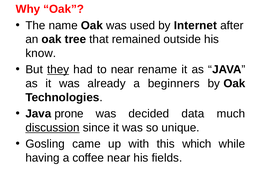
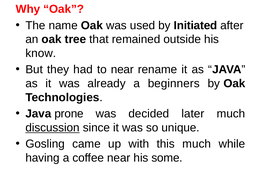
Internet: Internet -> Initiated (196, 25)
they underline: present -> none (58, 69)
data: data -> later (193, 114)
this which: which -> much (197, 144)
fields: fields -> some (167, 158)
